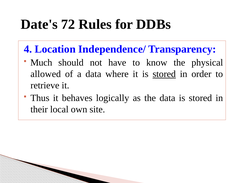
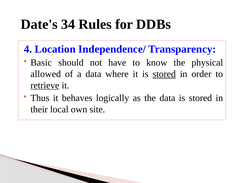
72: 72 -> 34 (68, 24)
Much: Much -> Basic (41, 63)
retrieve underline: none -> present (45, 85)
